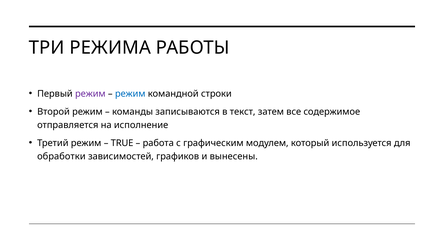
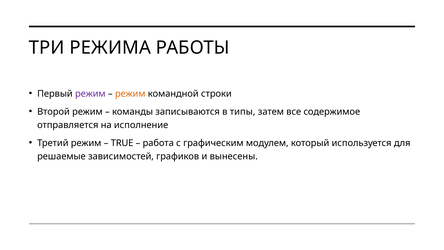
режим colour: blue -> orange (130, 94)
текст: текст -> типы (243, 112)
обработки: обработки -> решаемые (61, 156)
